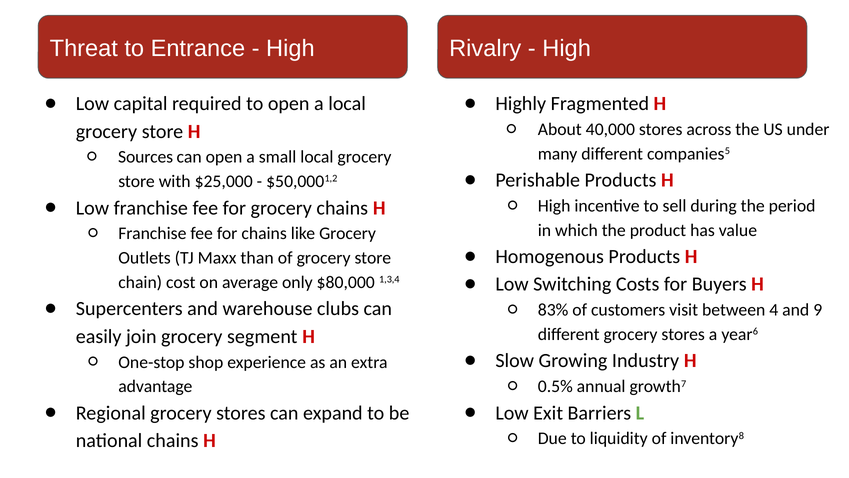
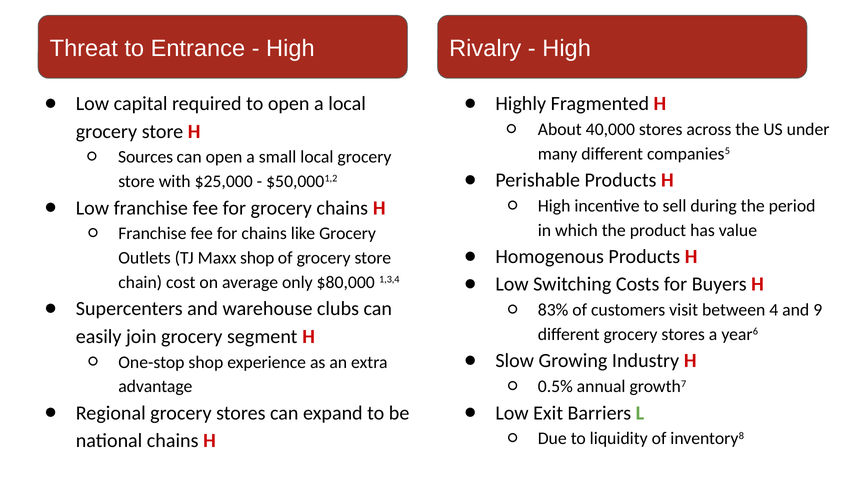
Maxx than: than -> shop (257, 258)
